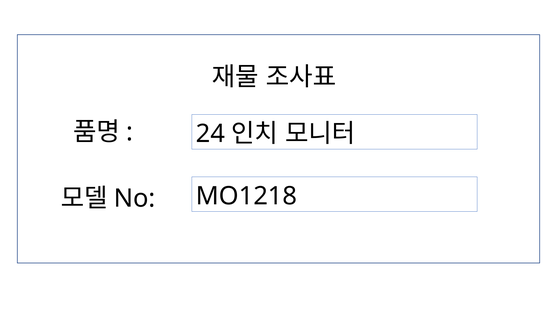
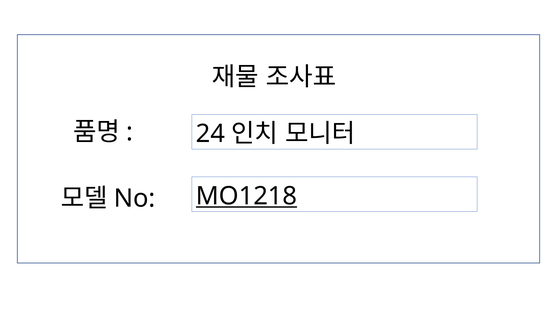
MO1218 underline: none -> present (246, 196)
